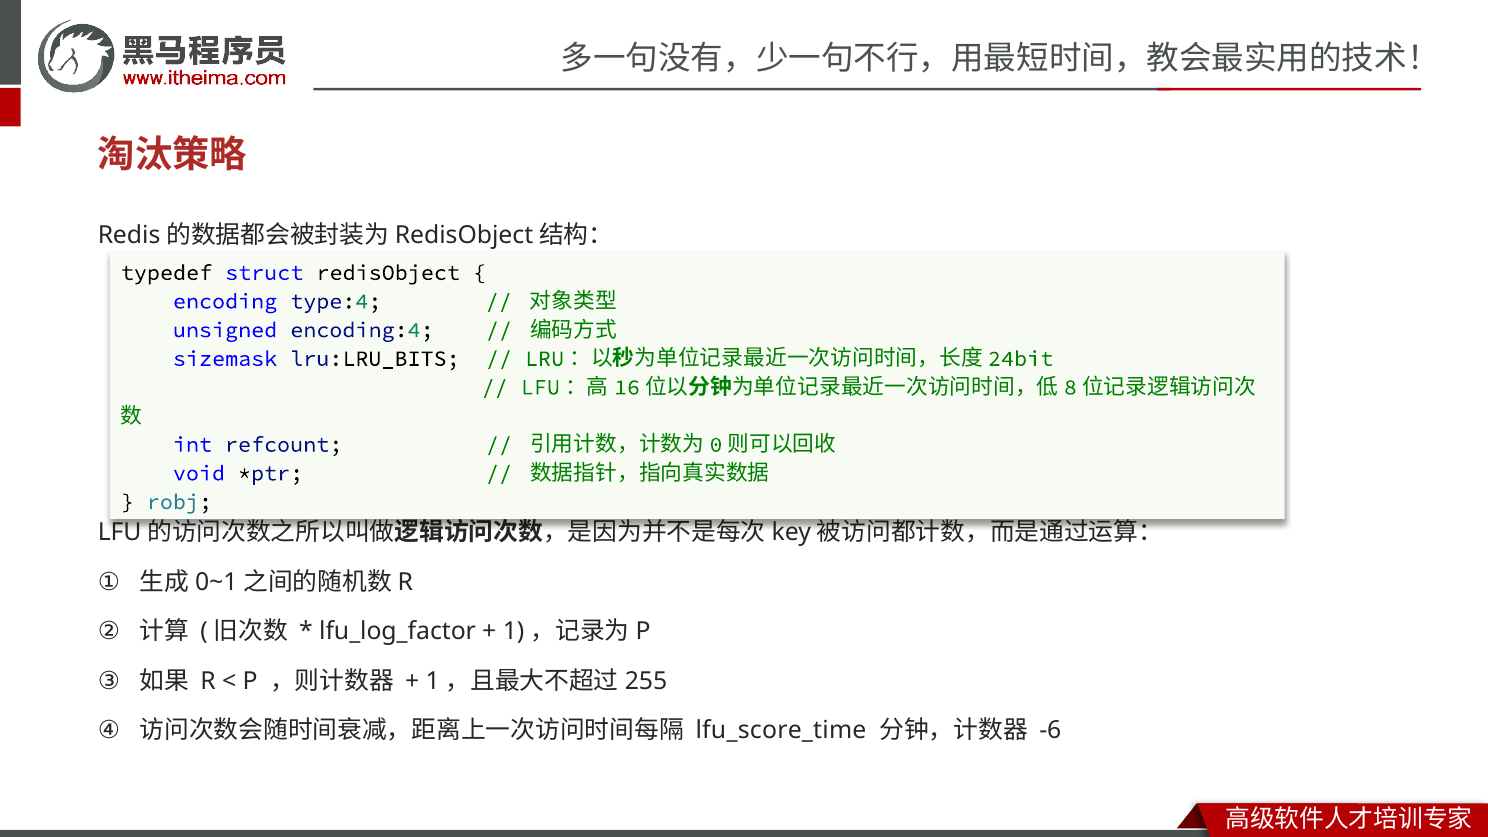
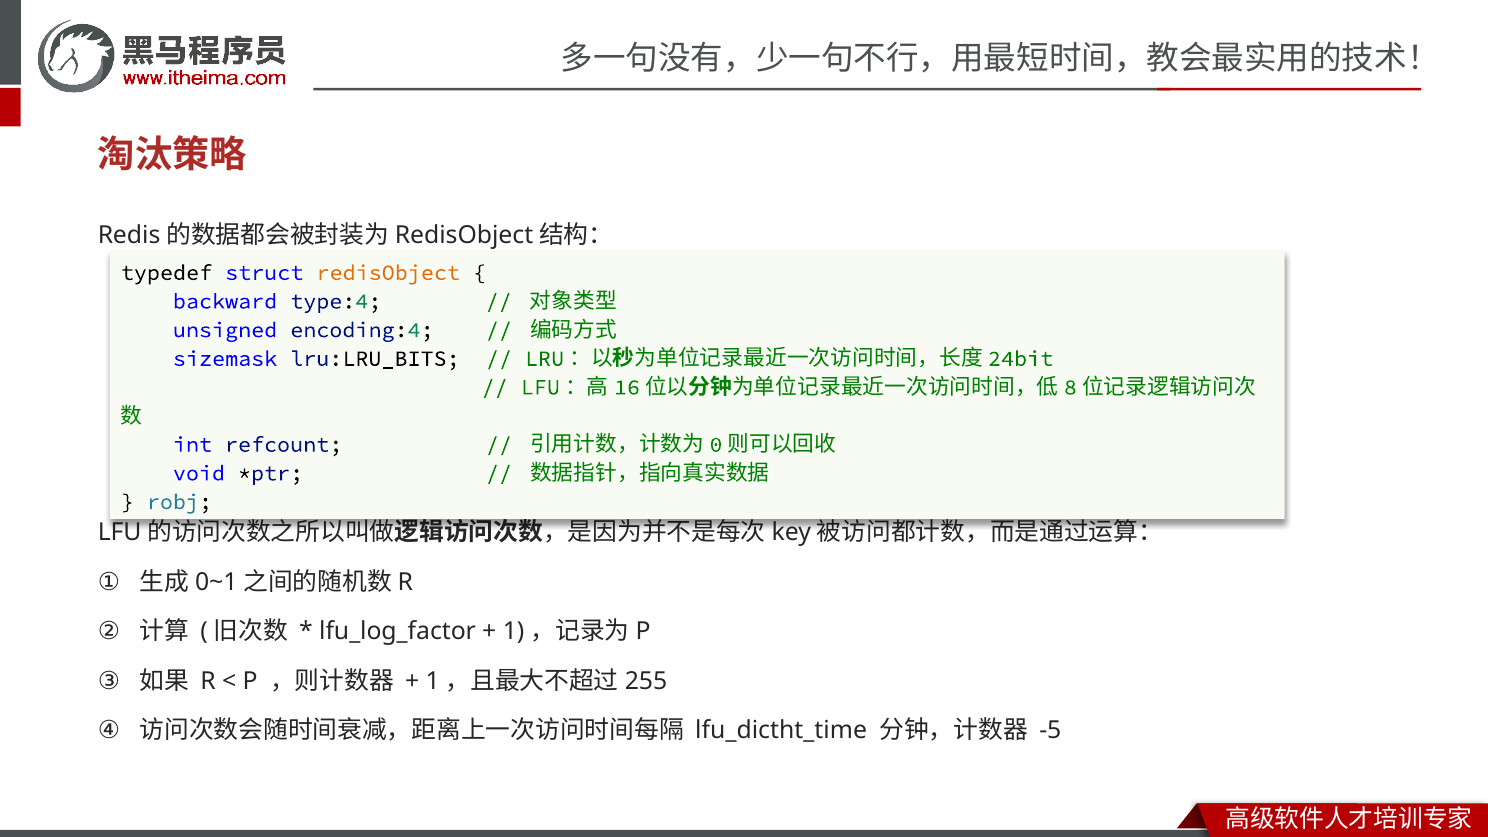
redisObject colour: black -> orange (388, 273)
encoding: encoding -> backward (225, 301)
lfu_score_time: lfu_score_time -> lfu_dictht_time (781, 731)
-6: -6 -> -5 (1050, 731)
